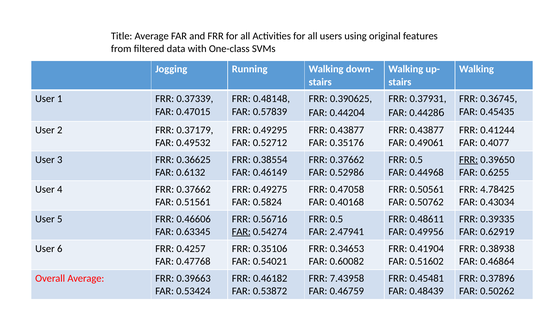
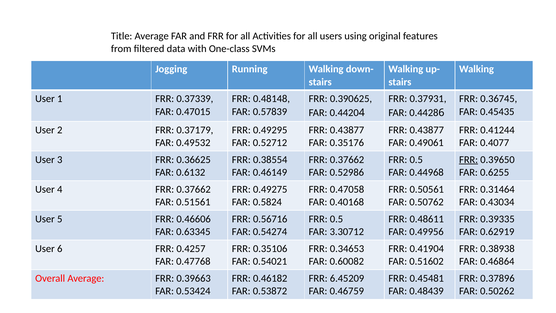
4.78425: 4.78425 -> 0.31464 (497, 189)
FAR underline: present -> none (241, 231)
2.47941: 2.47941 -> 3.30712 (347, 231)
7.43958: 7.43958 -> 6.45209 (347, 278)
